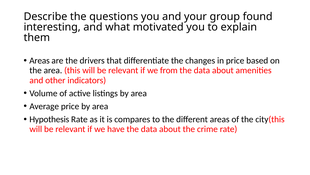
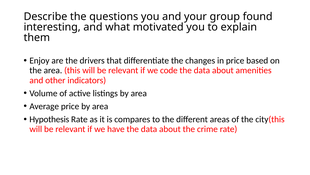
Areas: Areas -> Enjoy (39, 60)
from: from -> code (169, 70)
